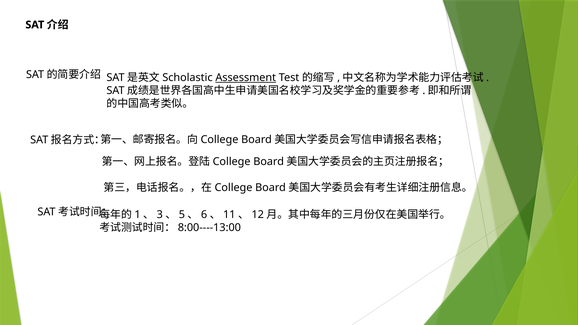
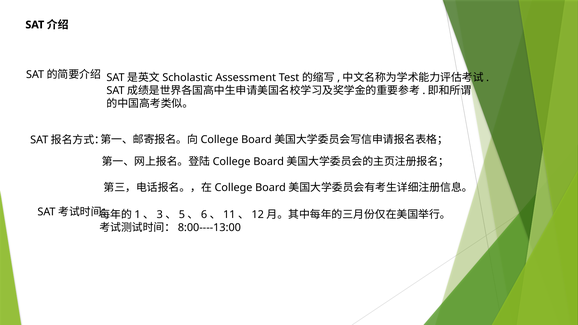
Assessment underline: present -> none (246, 78)
